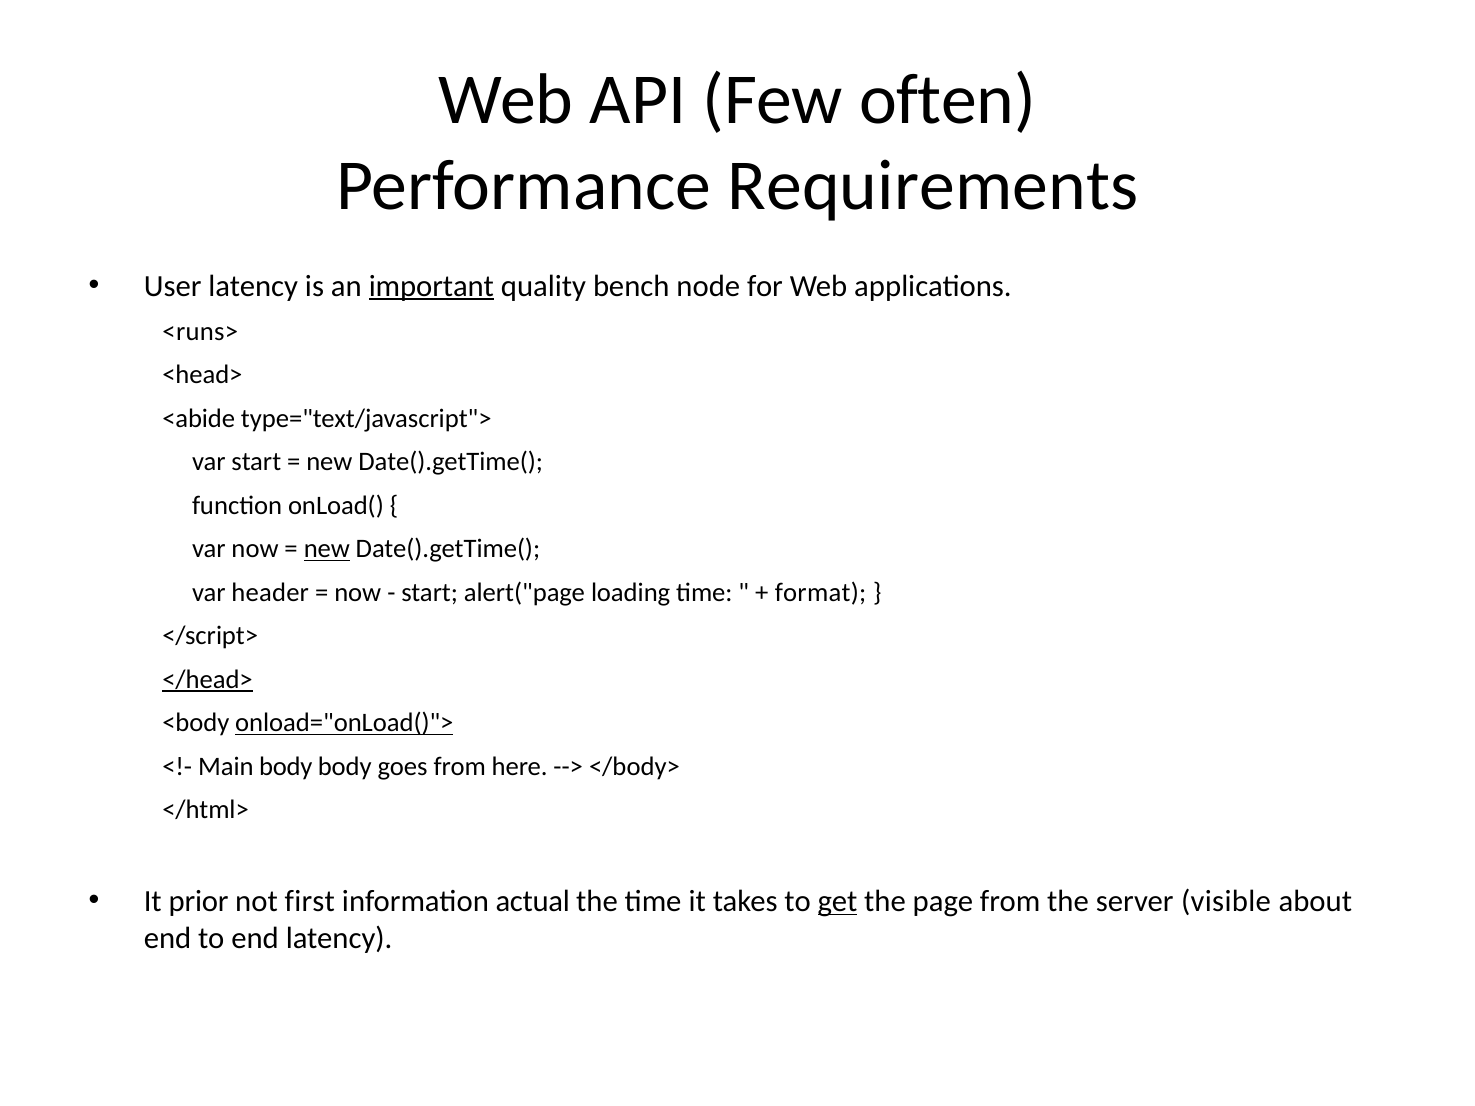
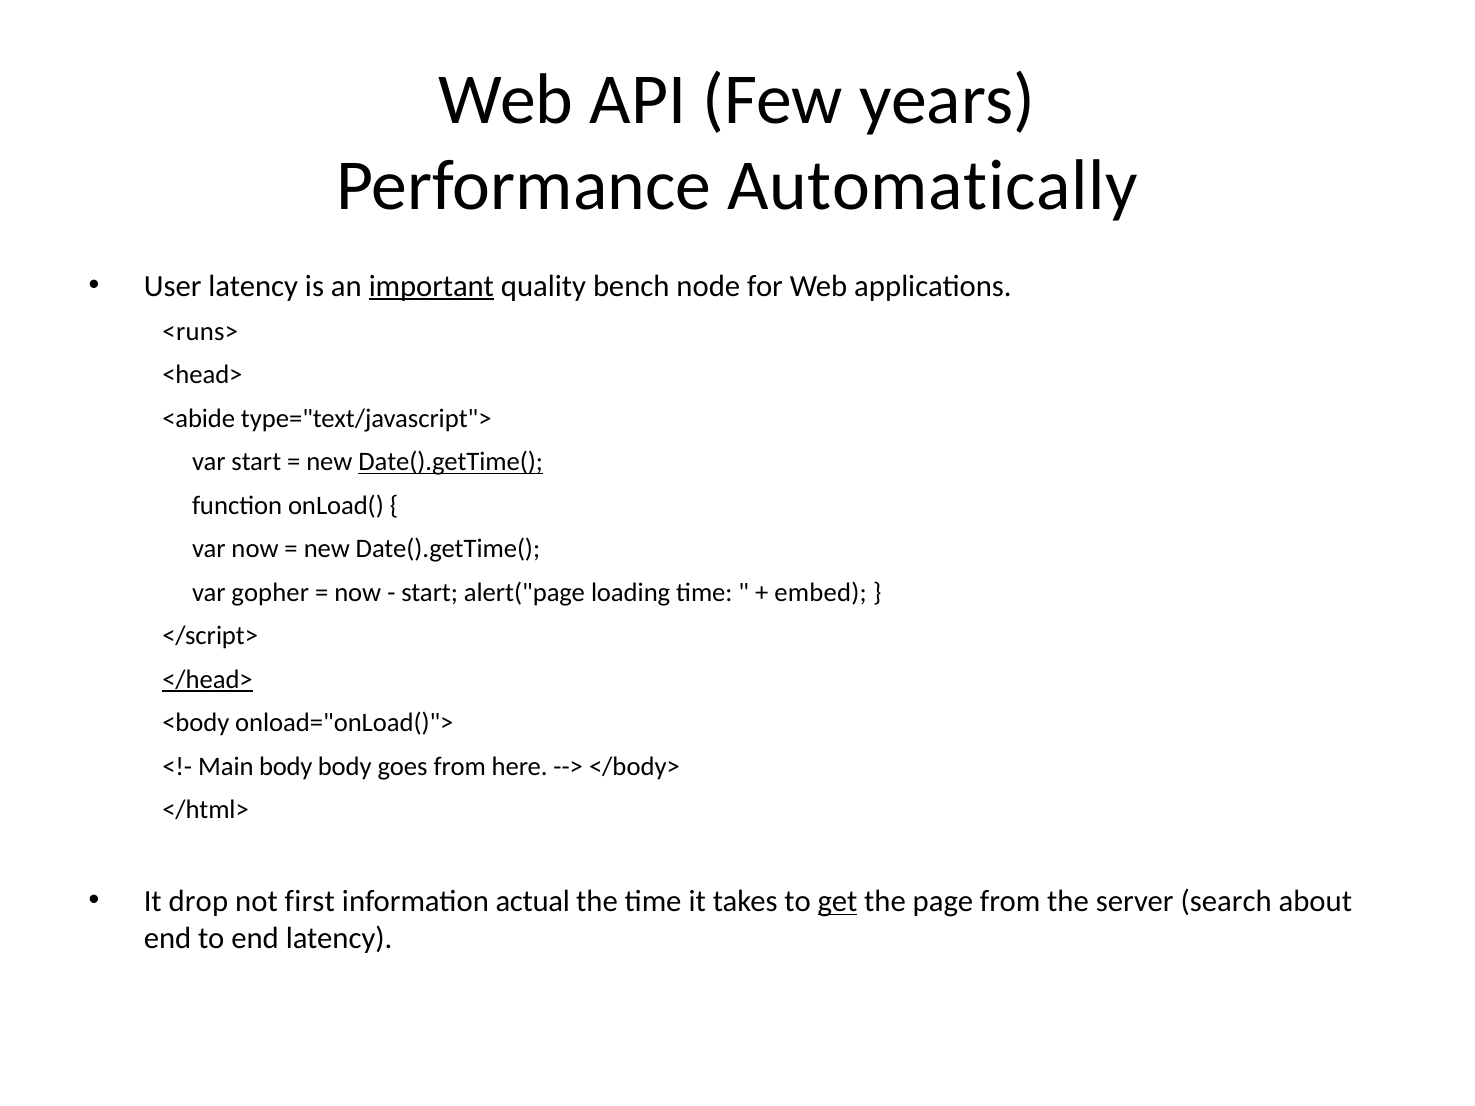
often: often -> years (947, 100)
Requirements: Requirements -> Automatically (933, 186)
Date().getTime( underline: none -> present (451, 462)
new underline: present -> none (327, 549)
header: header -> gopher (270, 593)
format: format -> embed (821, 593)
onload="onLoad()"> underline: present -> none (344, 723)
prior: prior -> drop (198, 902)
visible: visible -> search (1226, 902)
